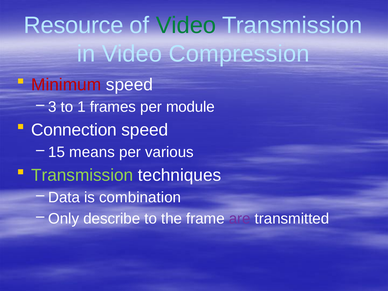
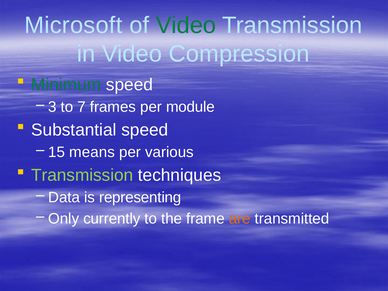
Resource: Resource -> Microsoft (73, 25)
Minimum colour: red -> green (66, 85)
1: 1 -> 7 (82, 107)
Connection: Connection -> Substantial (74, 130)
combination: combination -> representing (140, 197)
describe: describe -> currently (112, 219)
are colour: purple -> orange (240, 219)
